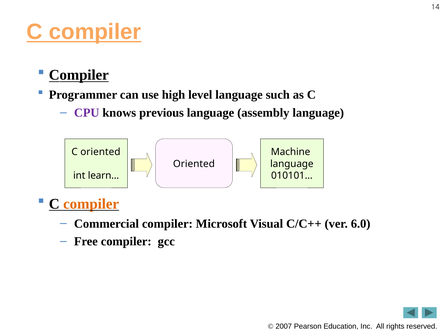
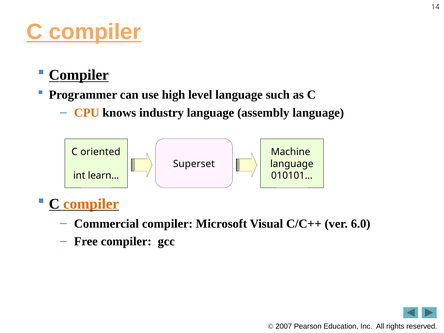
CPU colour: purple -> orange (87, 113)
previous: previous -> industry (161, 113)
Oriented: Oriented -> Superset (194, 164)
